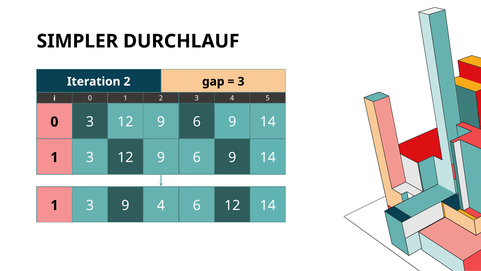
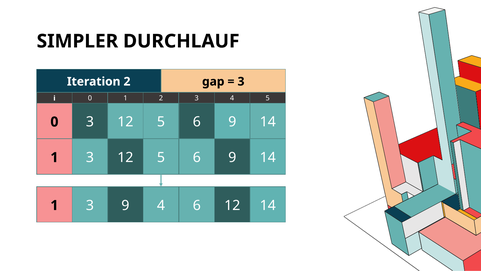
9: 9 -> 5 (161, 122)
9: 9 -> 5 (161, 157)
